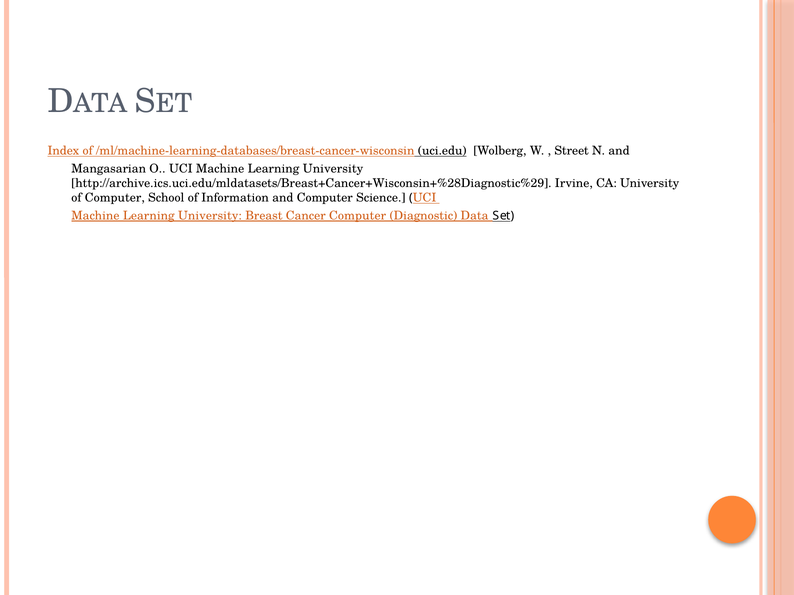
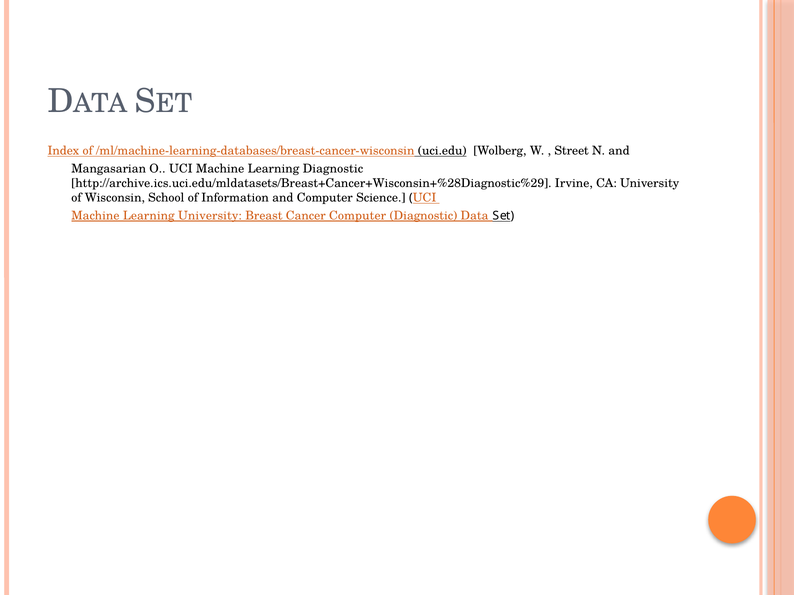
University: University -> Diagnostic (333, 169)
of Computer: Computer -> Wisconsin (115, 198)
